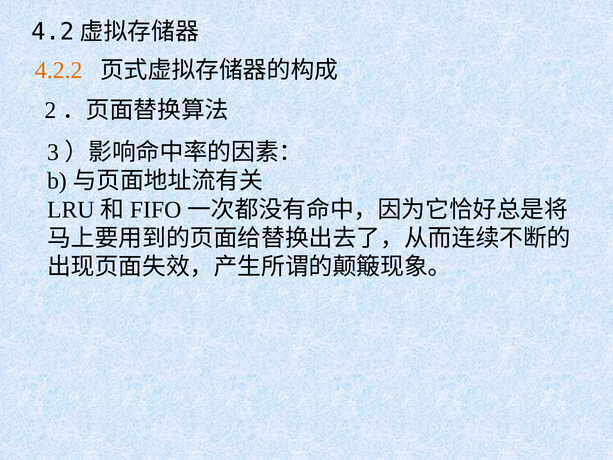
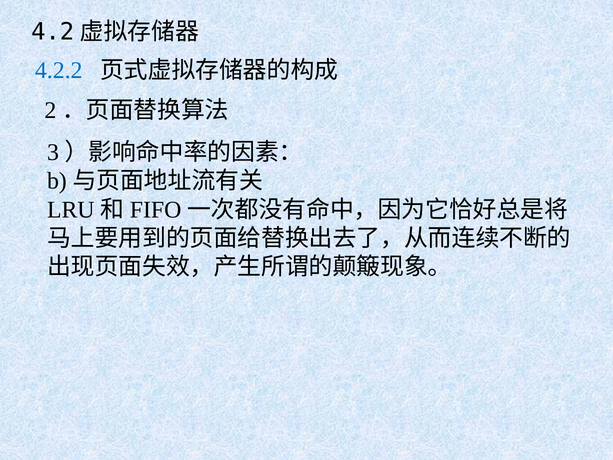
4.2.2 colour: orange -> blue (59, 70)
